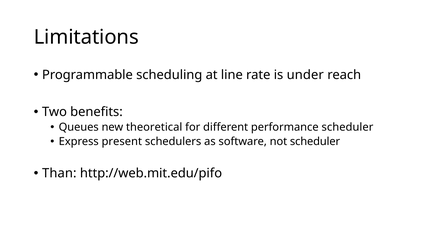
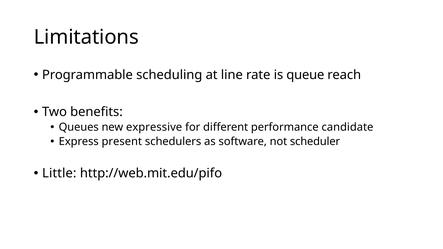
under: under -> queue (305, 75)
theoretical: theoretical -> expressive (154, 127)
performance scheduler: scheduler -> candidate (347, 127)
Than: Than -> Little (59, 173)
